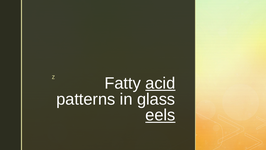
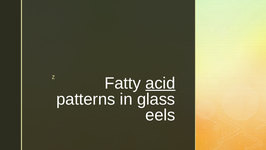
eels underline: present -> none (160, 115)
